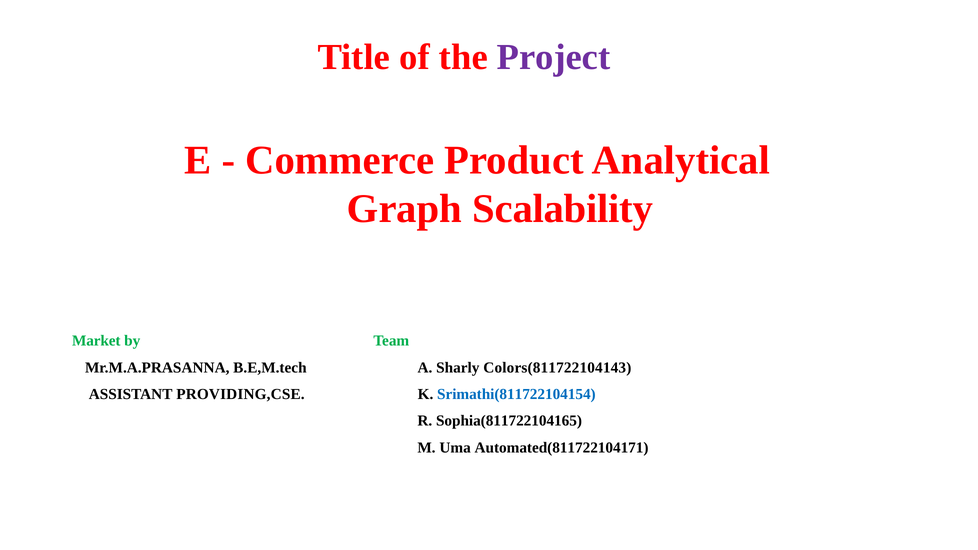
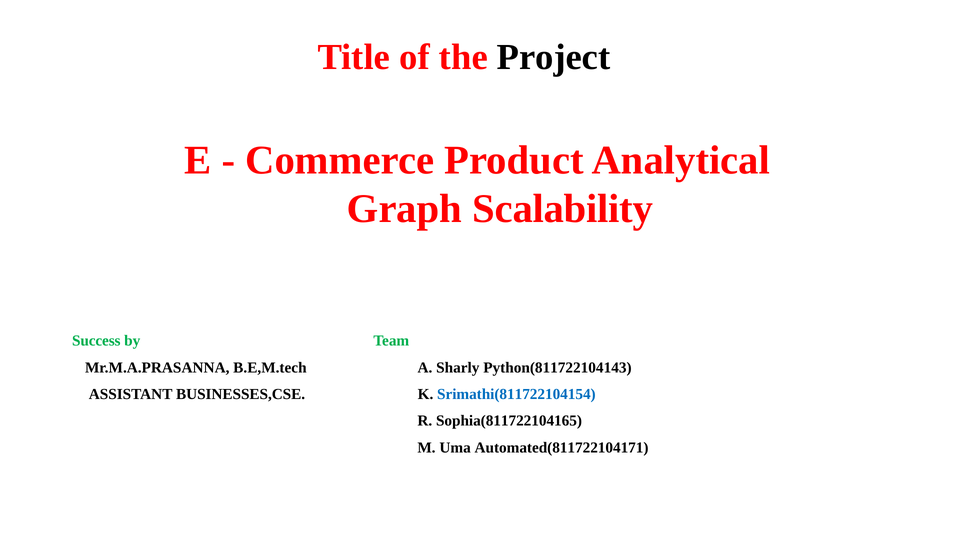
Project colour: purple -> black (554, 57)
Market: Market -> Success (96, 341)
Colors(811722104143: Colors(811722104143 -> Python(811722104143 (557, 368)
PROVIDING,CSE: PROVIDING,CSE -> BUSINESSES,CSE (241, 394)
